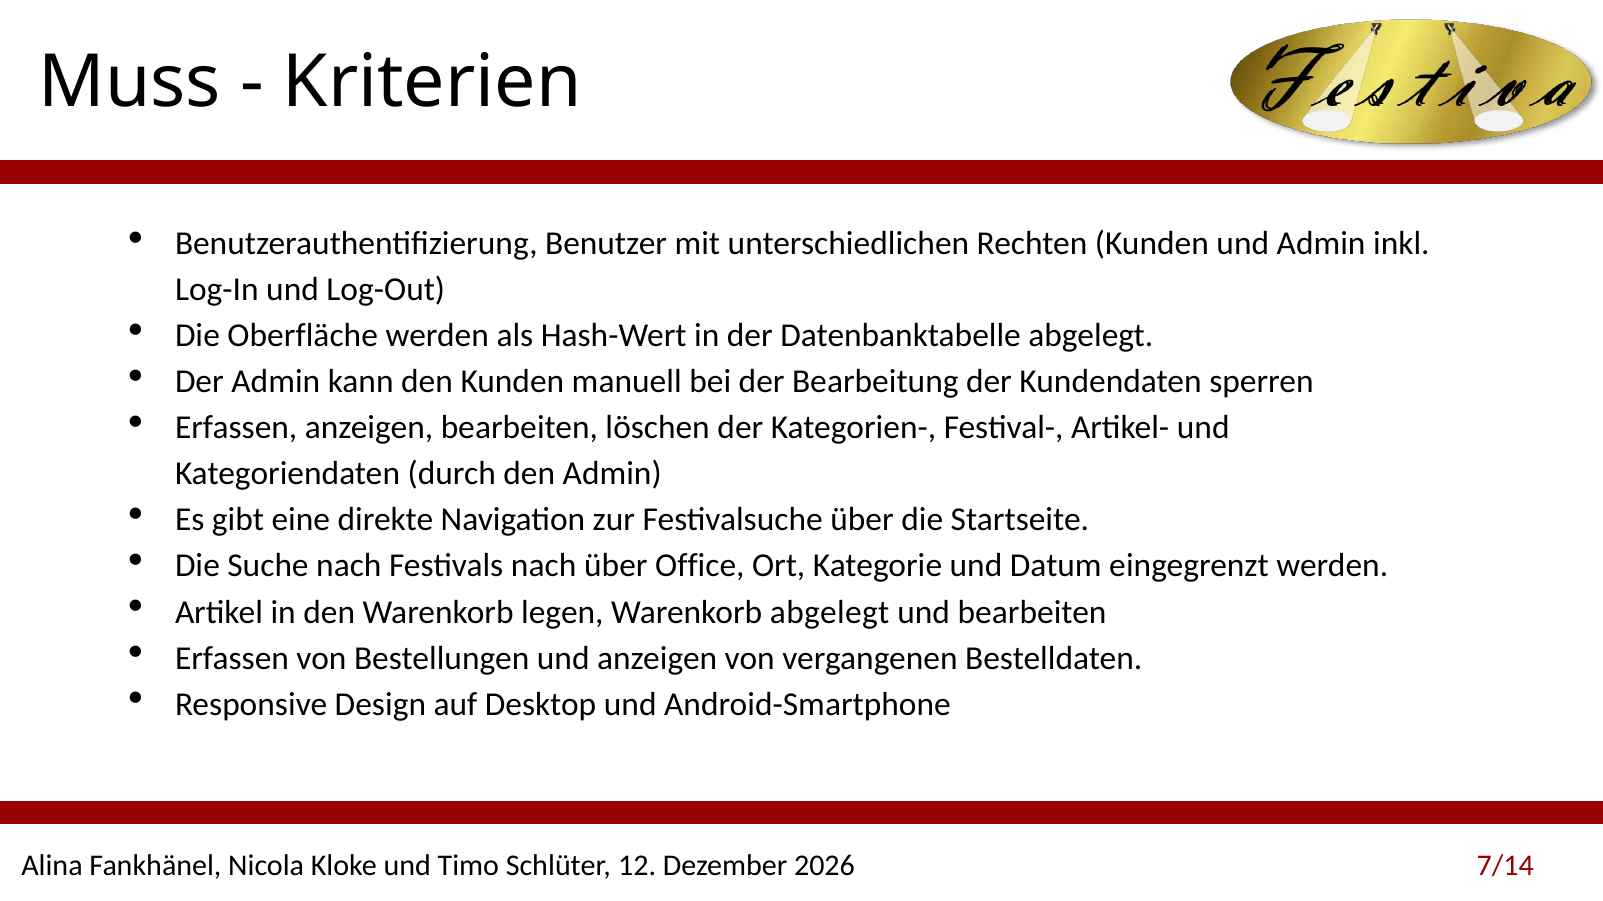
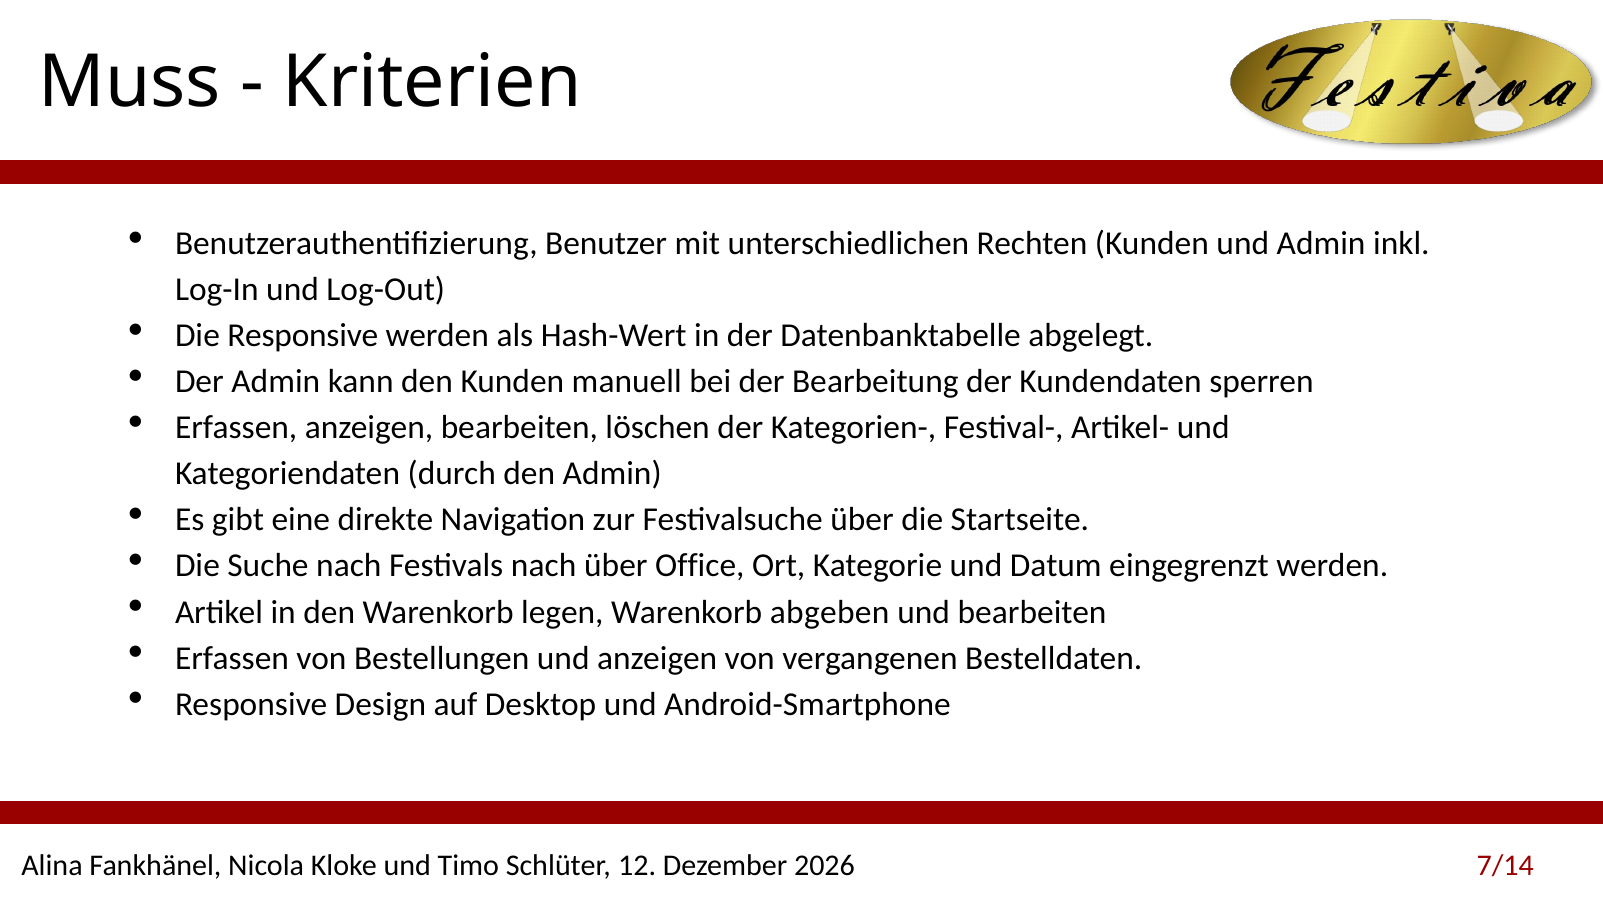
Die Oberfläche: Oberfläche -> Responsive (303, 336)
Warenkorb abgelegt: abgelegt -> abgeben (830, 612)
